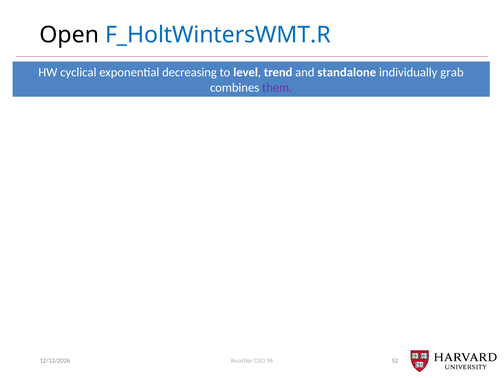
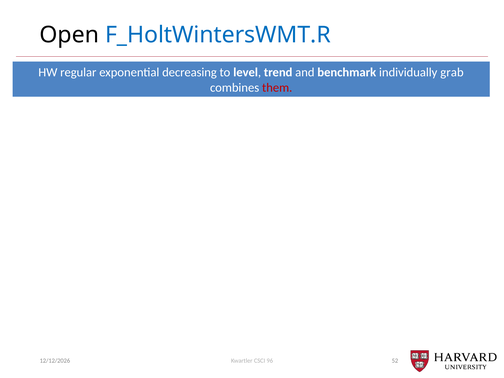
cyclical: cyclical -> regular (78, 72)
standalone: standalone -> benchmark (347, 72)
them colour: purple -> red (277, 88)
